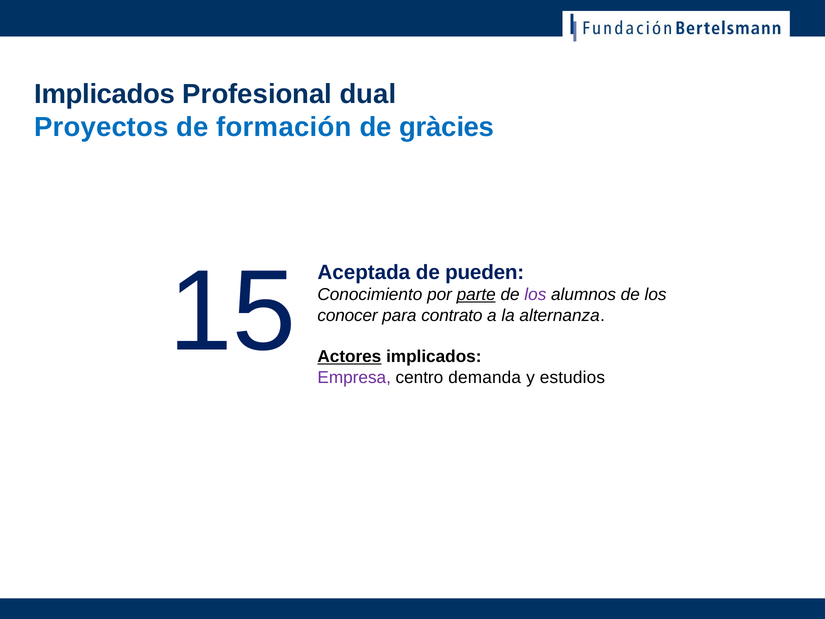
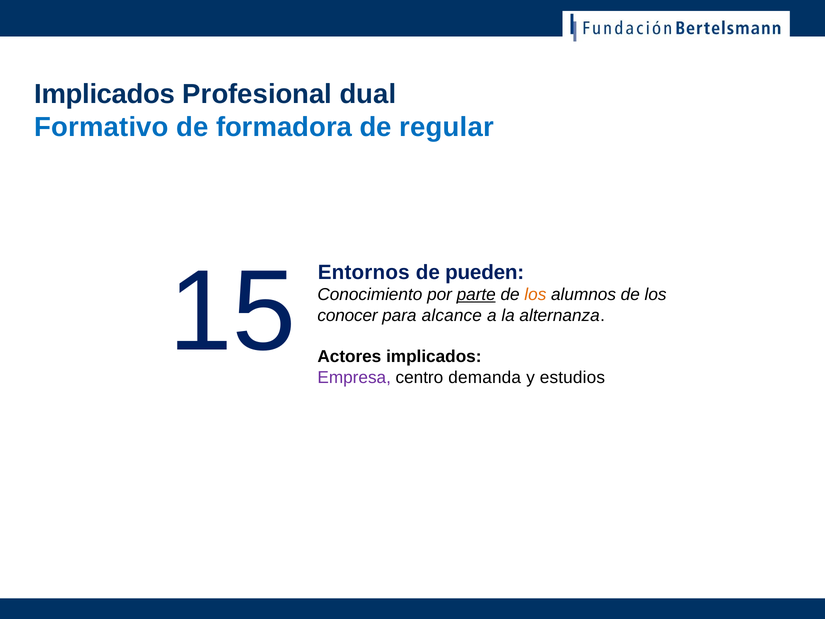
Proyectos: Proyectos -> Formativo (101, 127)
formación: formación -> formadora (284, 127)
gràcies: gràcies -> regular (447, 127)
Aceptada: Aceptada -> Entornos (364, 272)
los colour: purple -> orange (535, 295)
contrato: contrato -> alcance (452, 315)
Actores underline: present -> none (349, 357)
